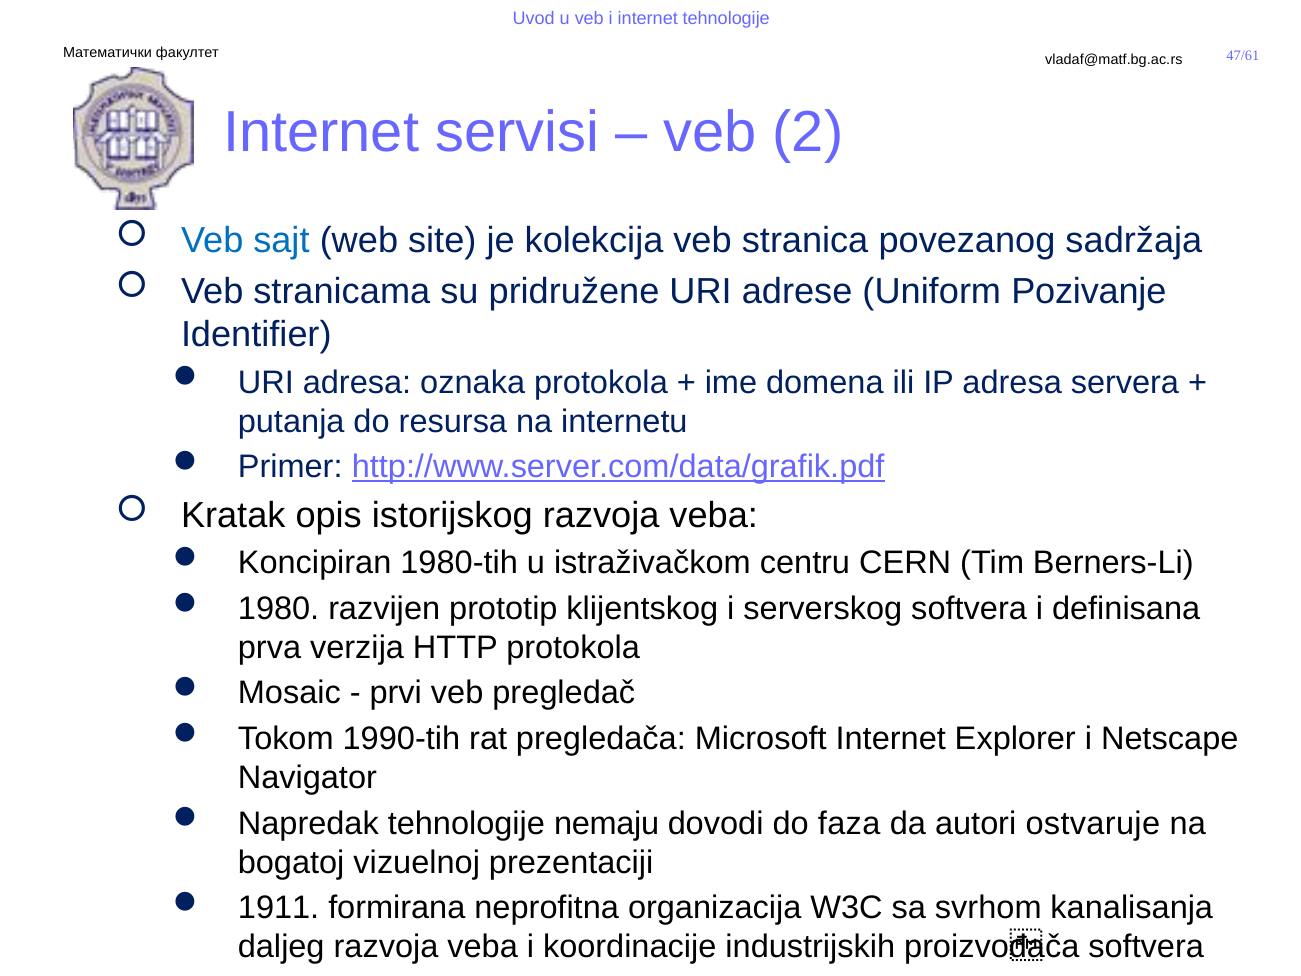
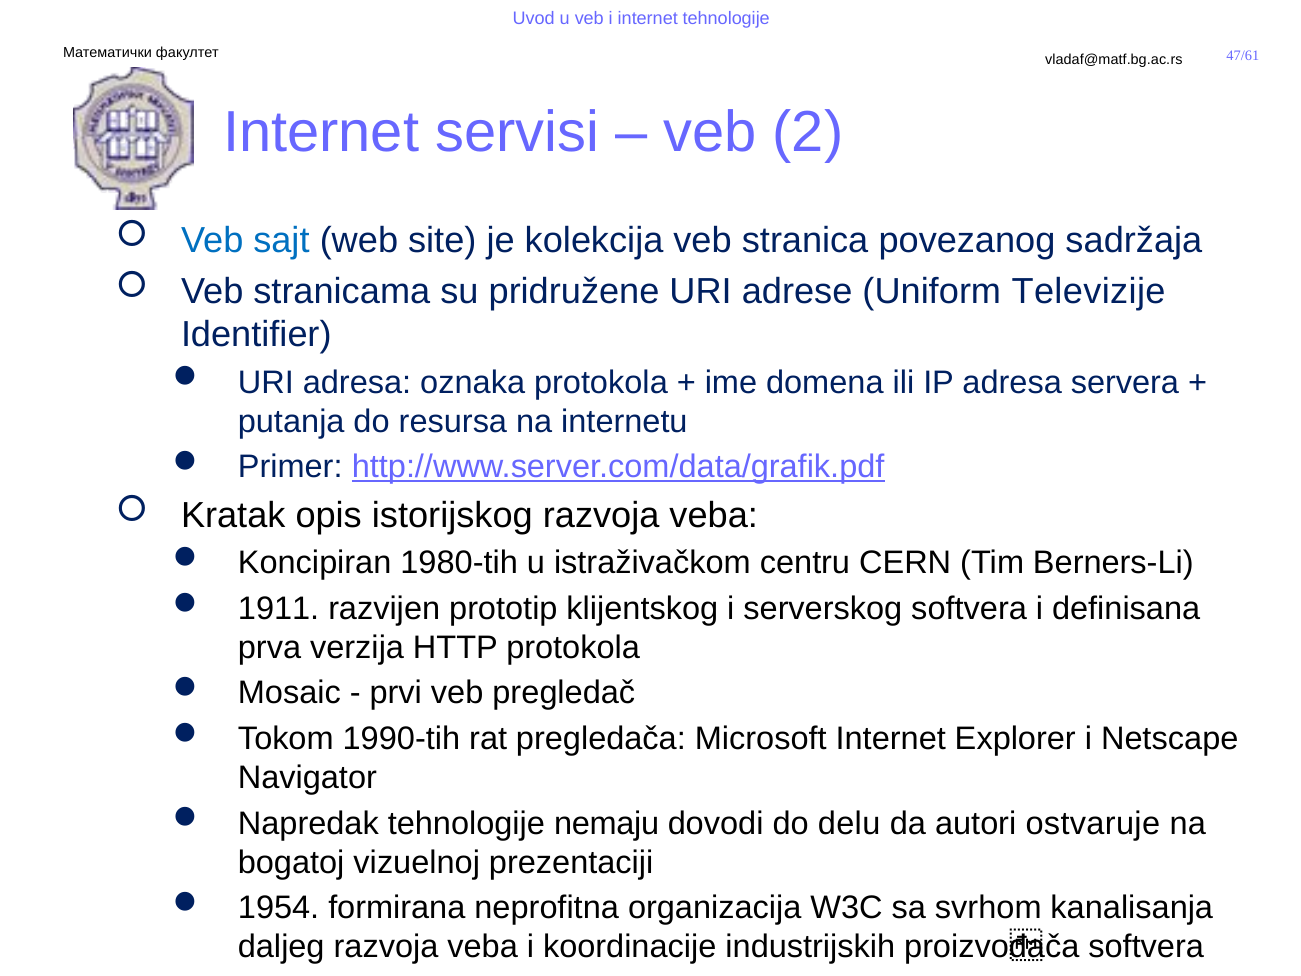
Pozivanje: Pozivanje -> Televizije (1089, 291)
1980: 1980 -> 1911 (279, 608)
faza: faza -> delu (849, 823)
1911: 1911 -> 1954 (279, 908)
